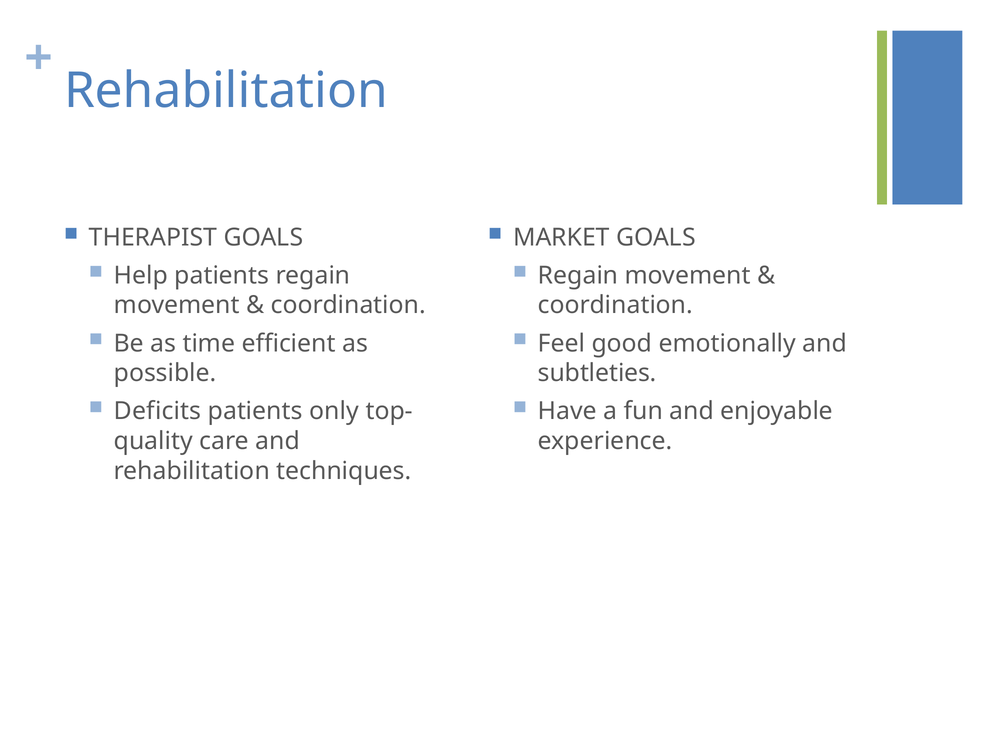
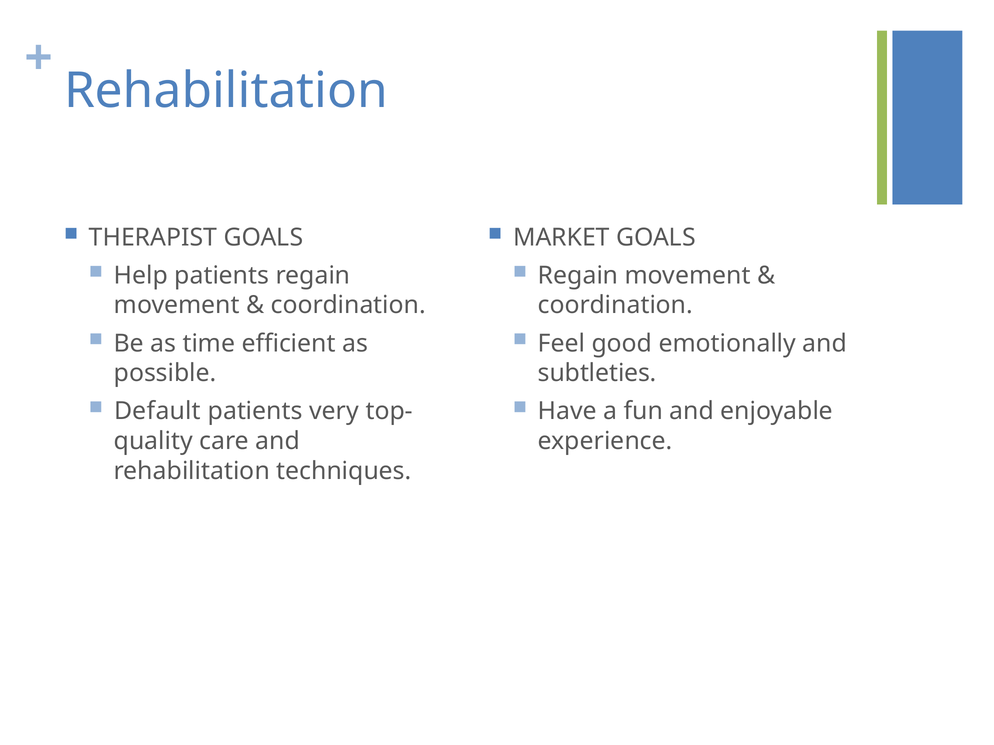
Deficits: Deficits -> Default (158, 412)
only: only -> very (334, 412)
